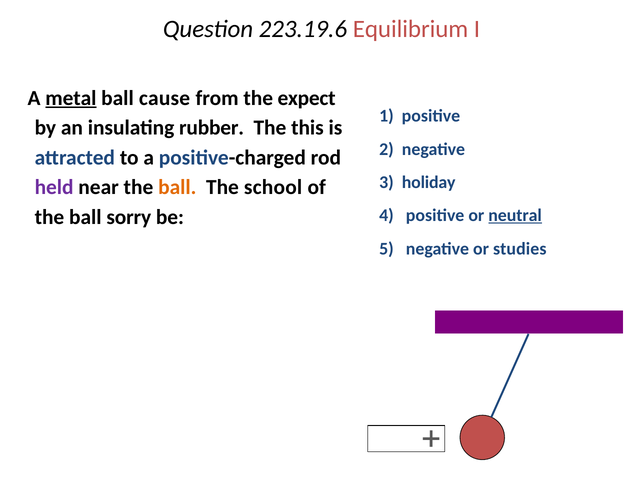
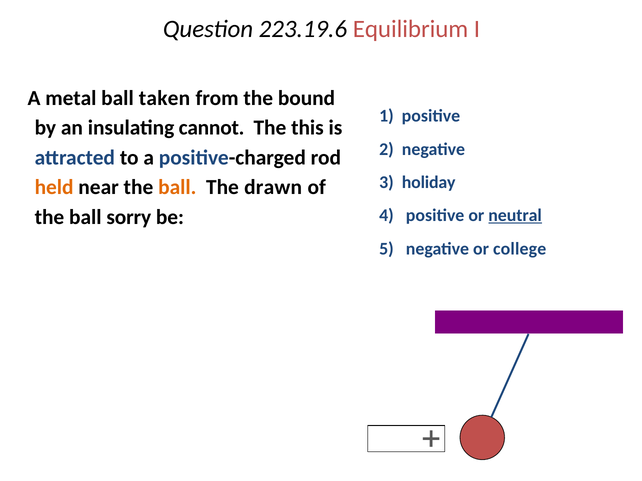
metal underline: present -> none (71, 98)
cause: cause -> taken (165, 98)
expect: expect -> bound (306, 98)
rubber: rubber -> cannot (212, 128)
held colour: purple -> orange (54, 187)
school: school -> drawn (273, 187)
studies: studies -> college (520, 249)
